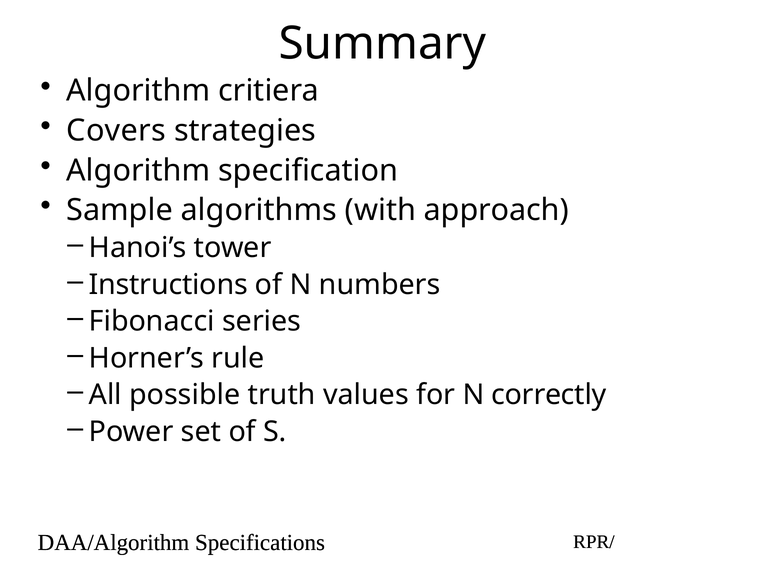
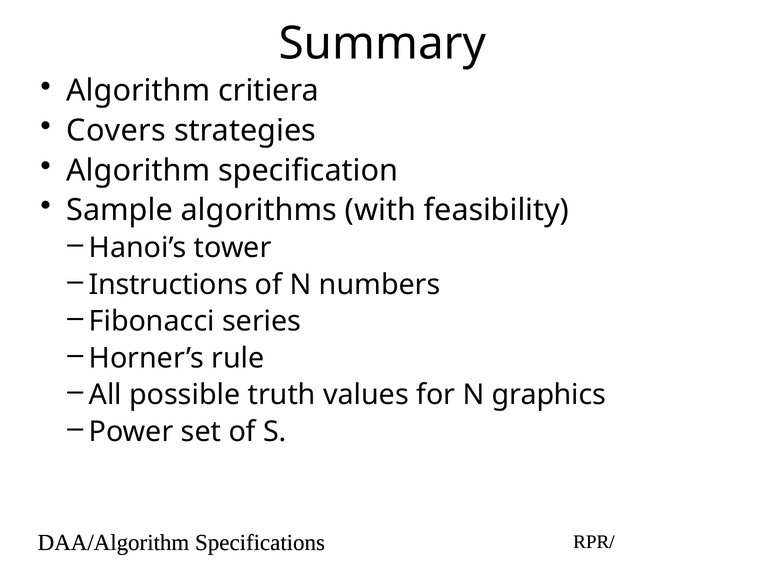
approach: approach -> feasibility (496, 210)
correctly: correctly -> graphics (549, 395)
